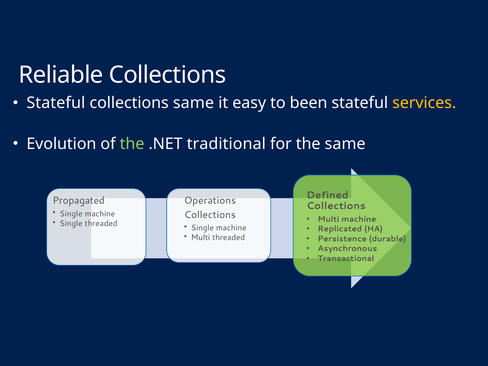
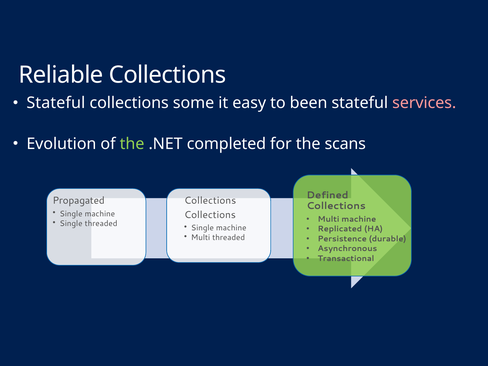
collections same: same -> some (194, 103)
services colour: yellow -> pink (424, 103)
traditional: traditional -> completed (226, 144)
the same: same -> scans (345, 144)
Operations: Operations -> Collections (210, 200)
